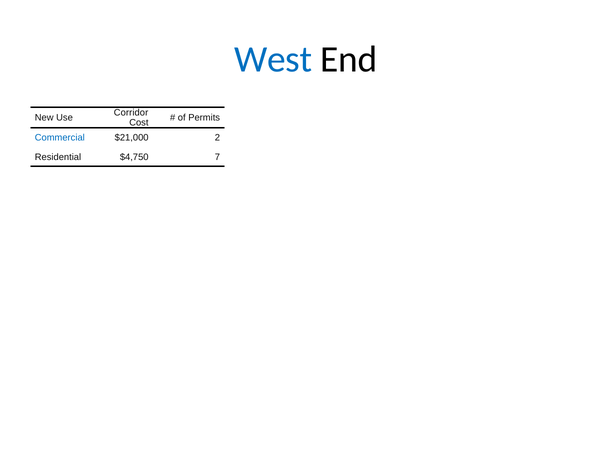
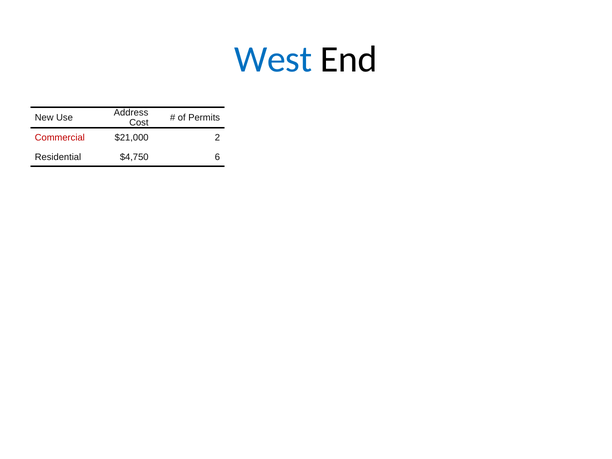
Corridor: Corridor -> Address (131, 112)
Commercial colour: blue -> red (60, 138)
7: 7 -> 6 (217, 157)
